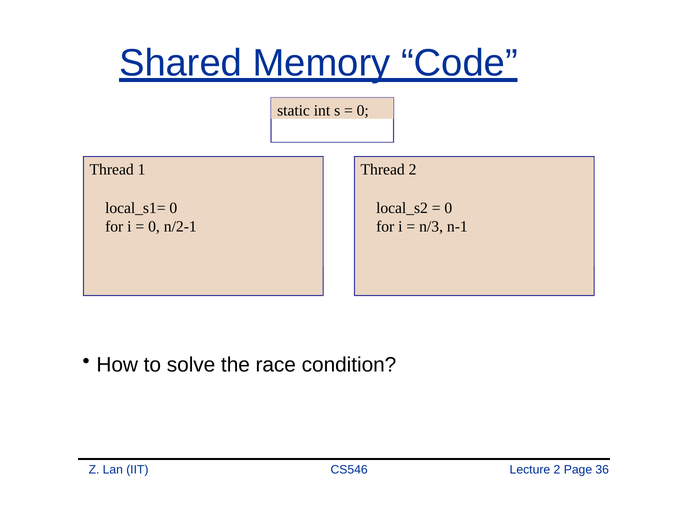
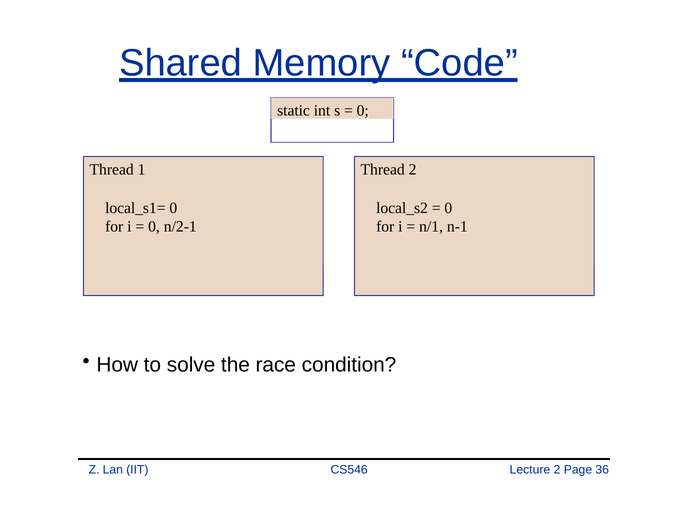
n/3: n/3 -> n/1 (431, 227)
